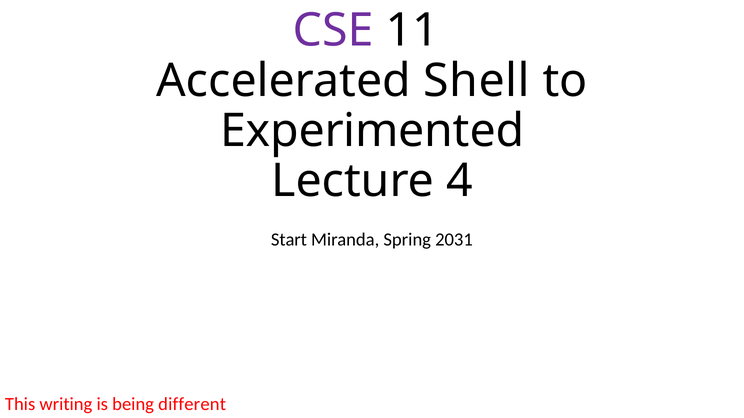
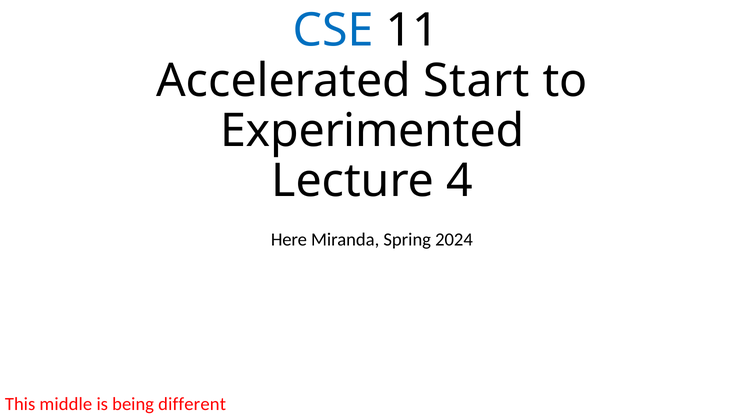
CSE colour: purple -> blue (333, 31)
Shell: Shell -> Start (476, 81)
Start: Start -> Here (289, 240)
2031: 2031 -> 2024 (454, 240)
writing: writing -> middle (66, 405)
